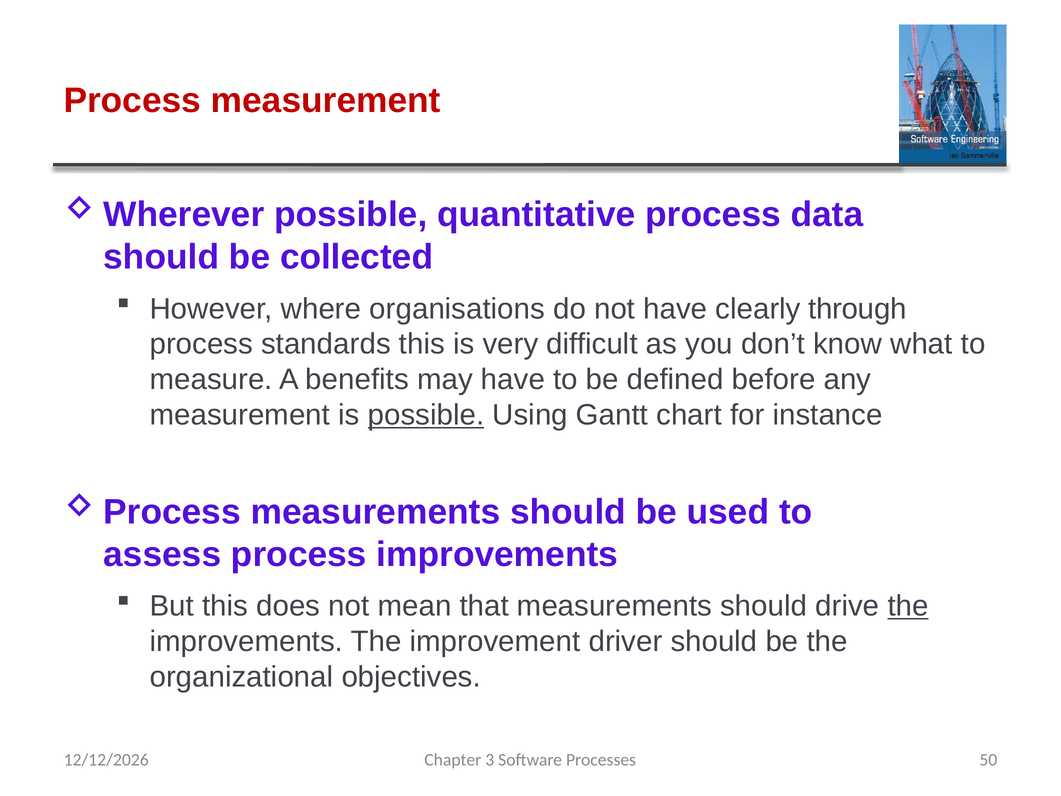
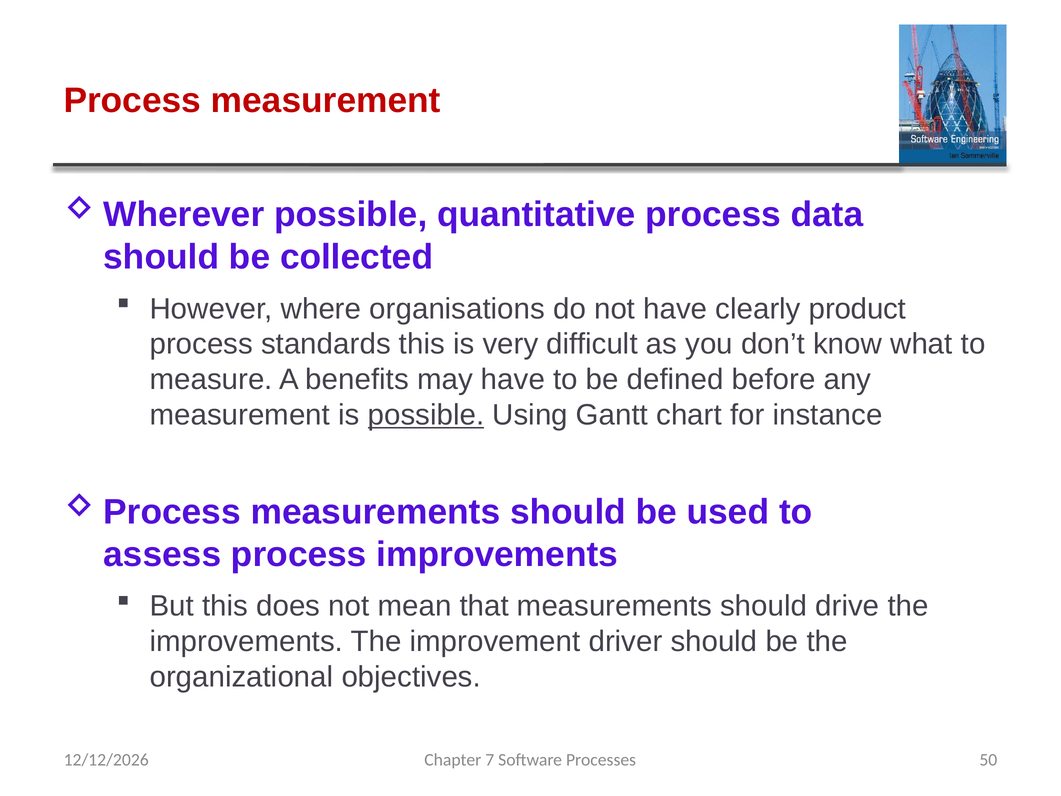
through: through -> product (857, 309)
the underline: present -> none (908, 606)
3: 3 -> 7 (490, 760)
